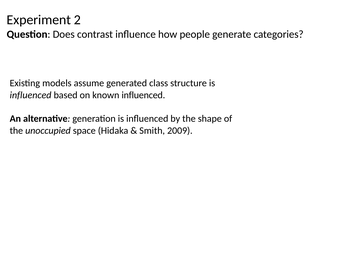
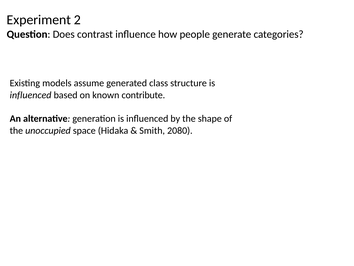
known influenced: influenced -> contribute (143, 95)
2009: 2009 -> 2080 (180, 130)
